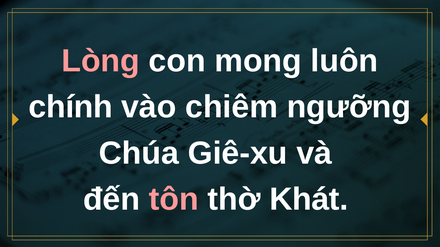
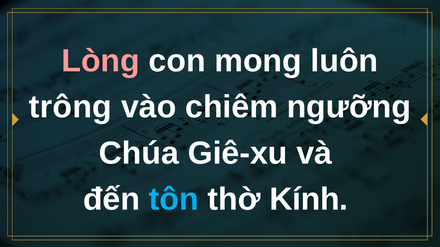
chính: chính -> trông (70, 107)
tôn colour: pink -> light blue (174, 200)
Khát: Khát -> Kính (309, 200)
